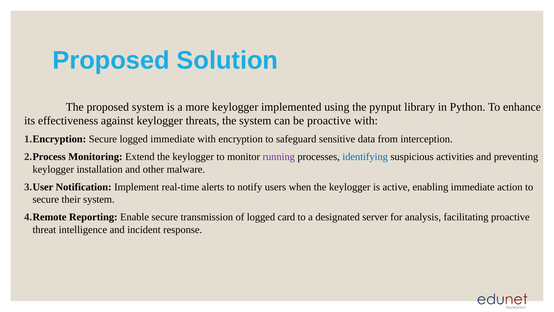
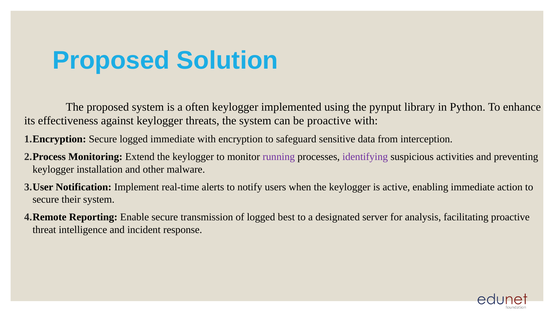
more: more -> often (197, 107)
identifying colour: blue -> purple (365, 157)
card: card -> best (286, 217)
